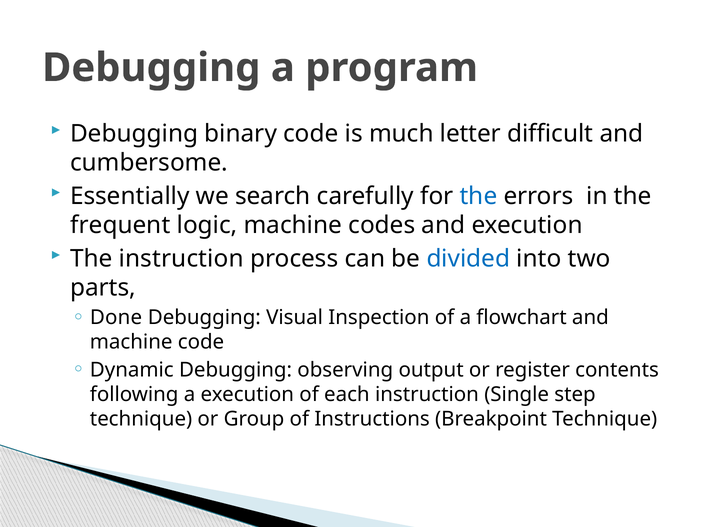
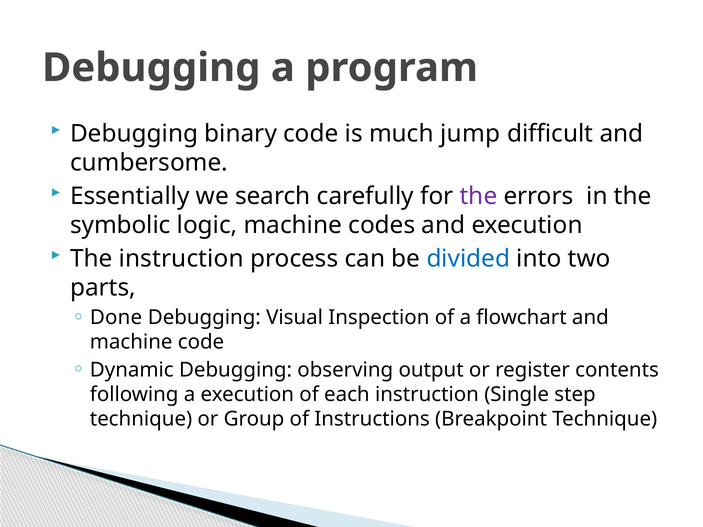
letter: letter -> jump (470, 134)
the colour: blue -> purple (479, 196)
frequent: frequent -> symbolic (120, 225)
